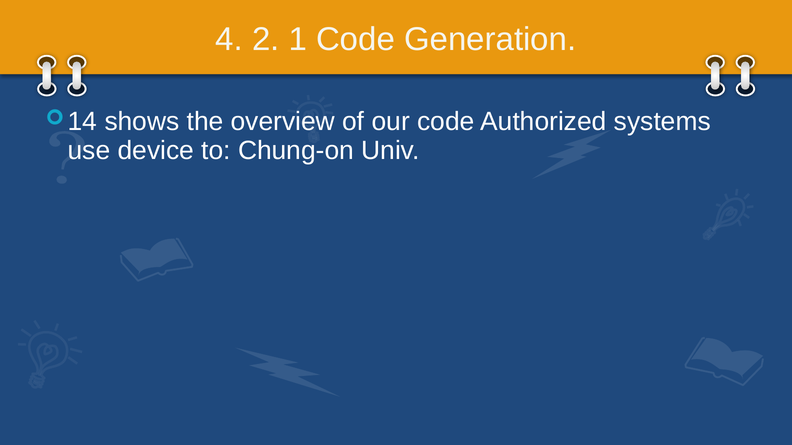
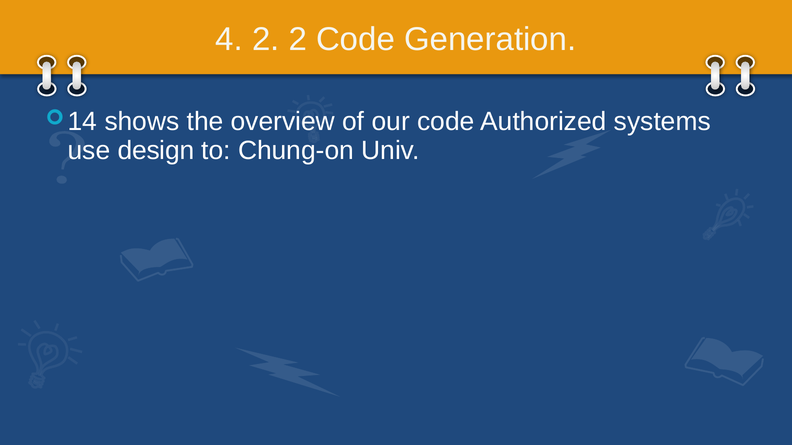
2 1: 1 -> 2 (298, 39)
device: device -> design (156, 151)
